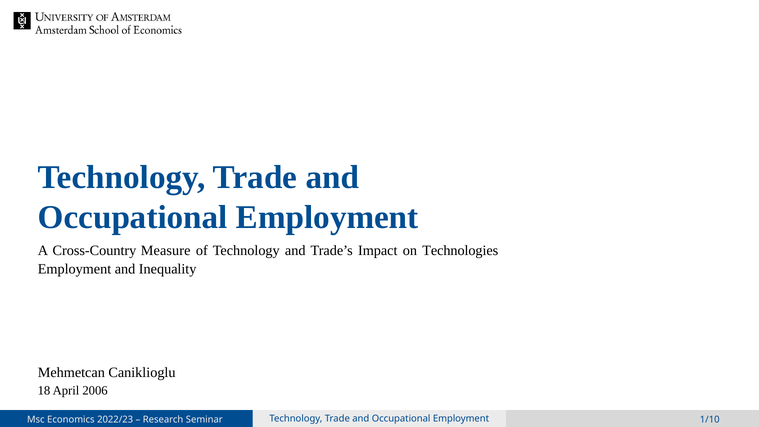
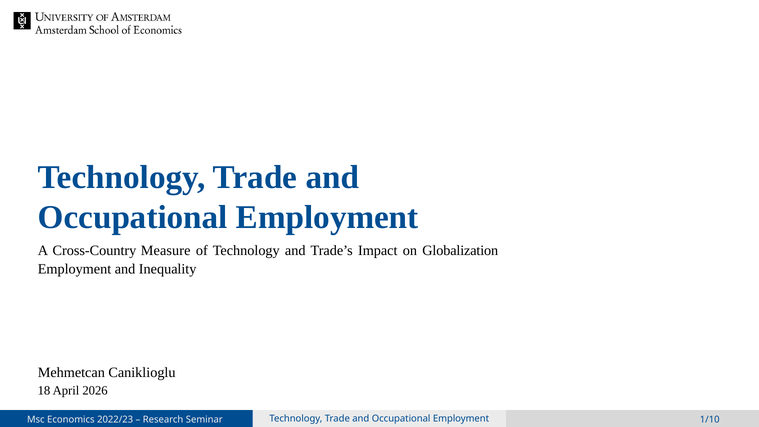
Technologies: Technologies -> Globalization (460, 250)
2006: 2006 -> 2026 (95, 390)
